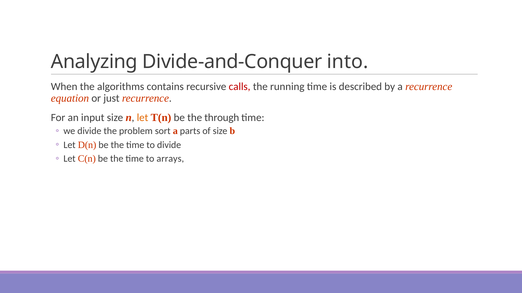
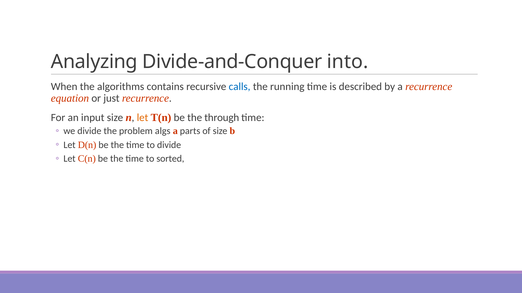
calls colour: red -> blue (240, 87)
sort: sort -> algs (163, 131)
arrays: arrays -> sorted (170, 159)
